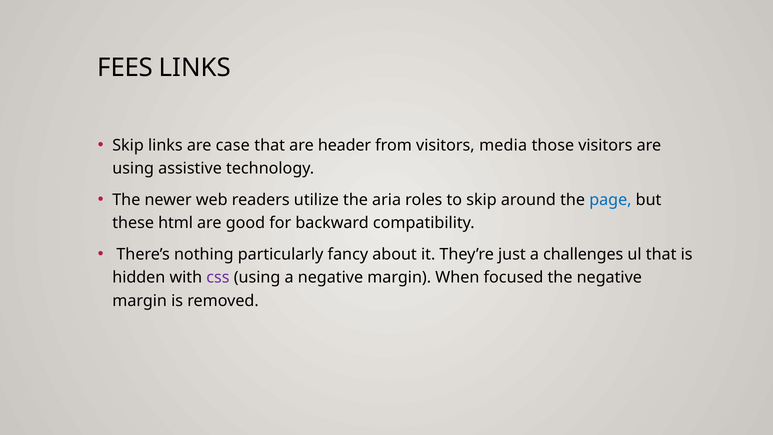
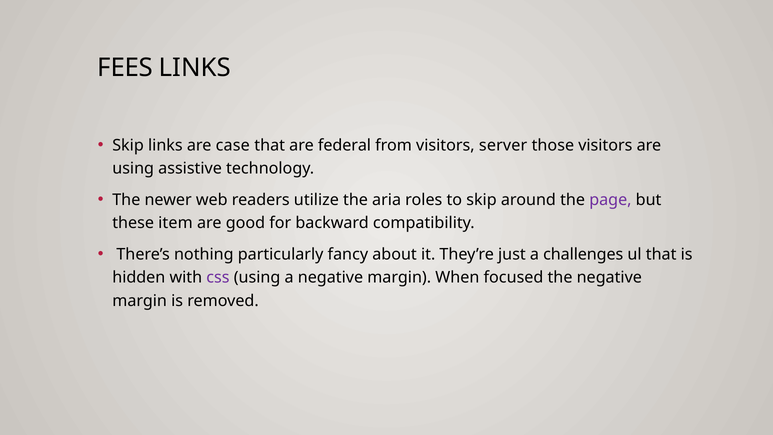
header: header -> federal (344, 145)
media: media -> server (503, 145)
page colour: blue -> purple (610, 200)
html: html -> item (175, 223)
